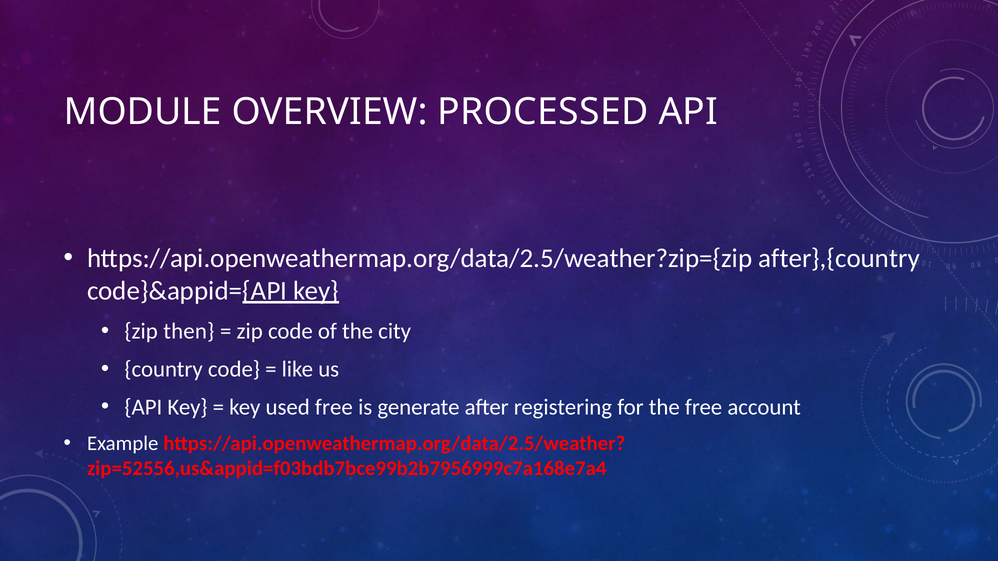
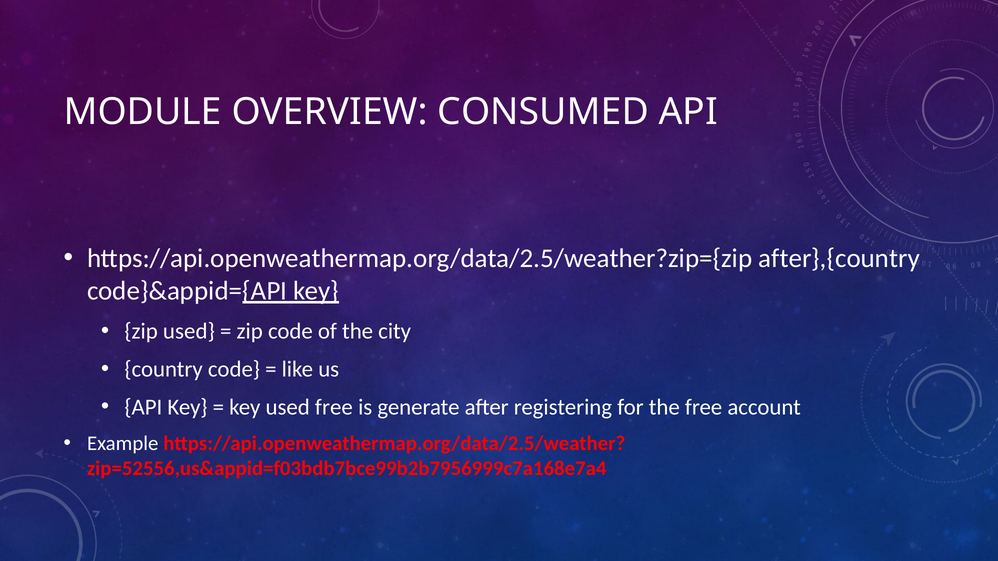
PROCESSED: PROCESSED -> CONSUMED (543, 112)
zip then: then -> used (189, 332)
